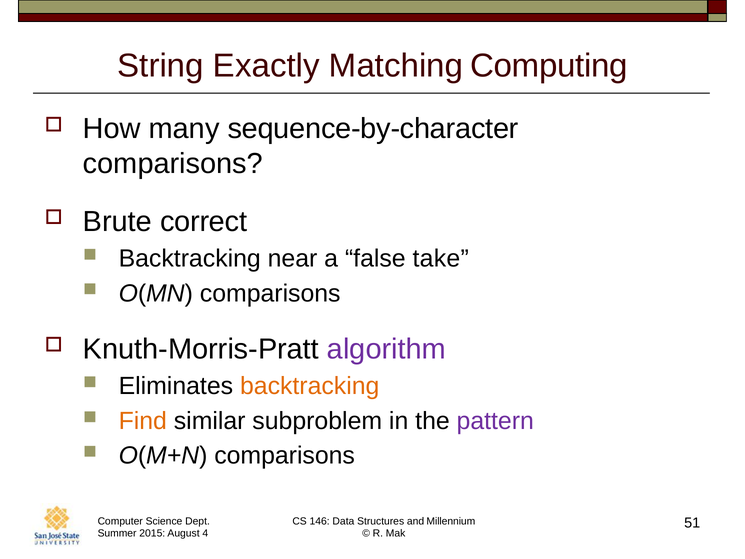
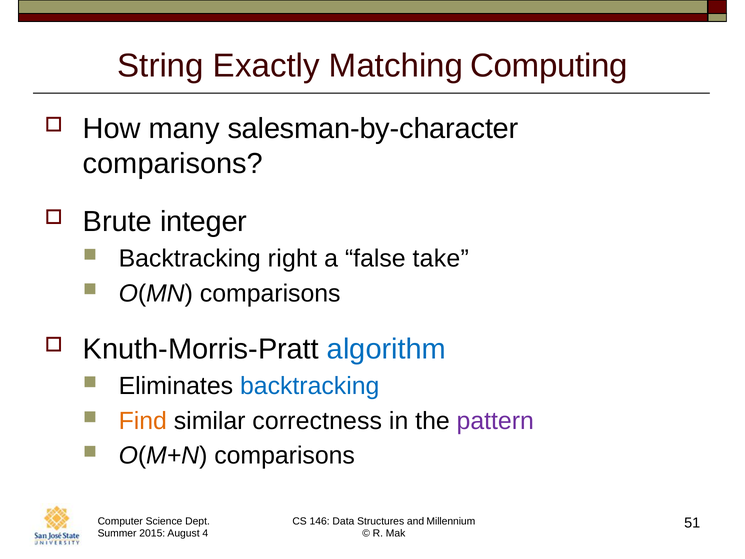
sequence-by-character: sequence-by-character -> salesman-by-character (373, 129)
correct: correct -> integer (204, 221)
near: near -> right (292, 258)
algorithm colour: purple -> blue (386, 349)
backtracking colour: orange -> blue (310, 386)
subproblem: subproblem -> correctness (317, 421)
